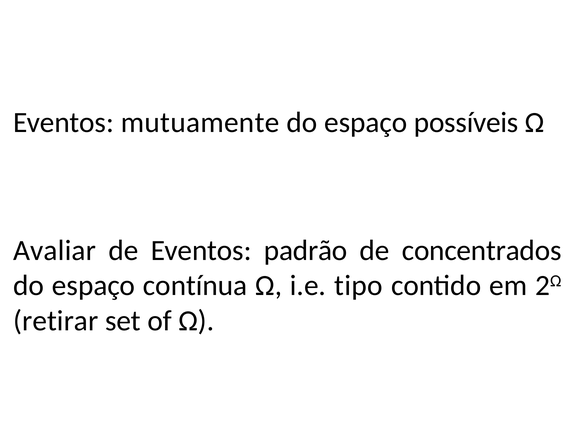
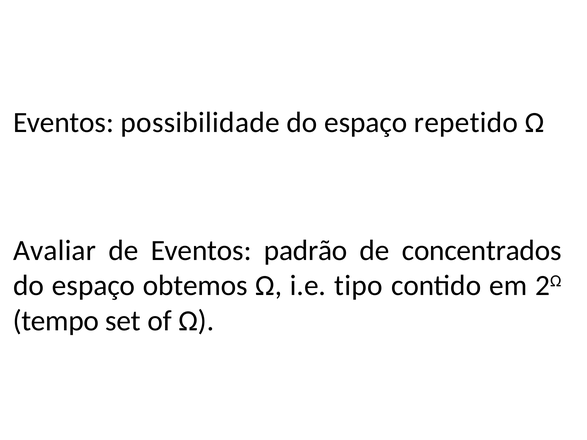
mutuamente: mutuamente -> possibilidade (200, 123)
possíveis: possíveis -> repetido (466, 123)
contínua: contínua -> obtemos (195, 286)
retirar: retirar -> tempo (56, 321)
